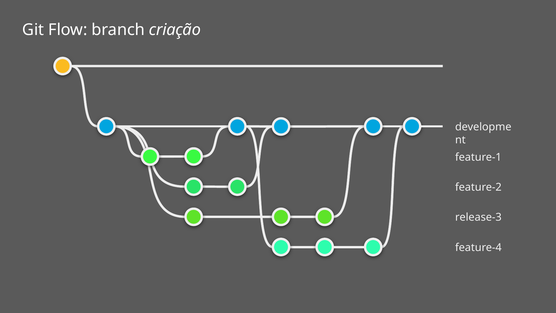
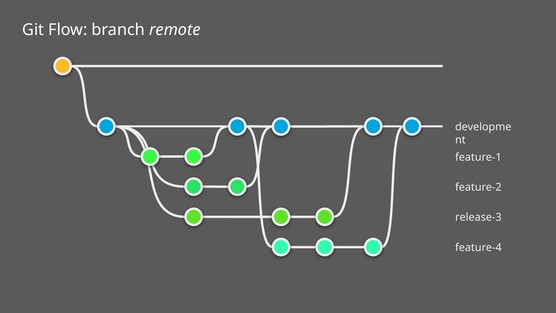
criação: criação -> remote (175, 30)
